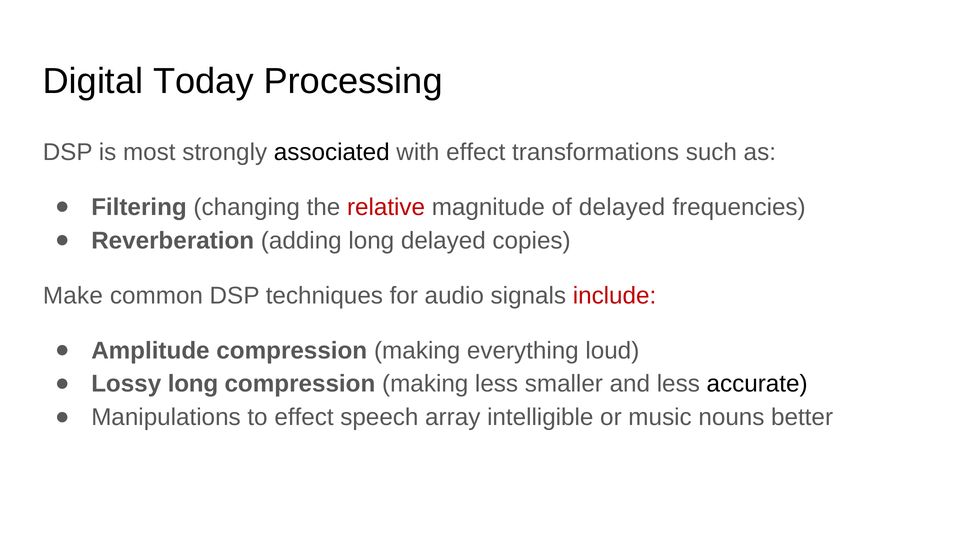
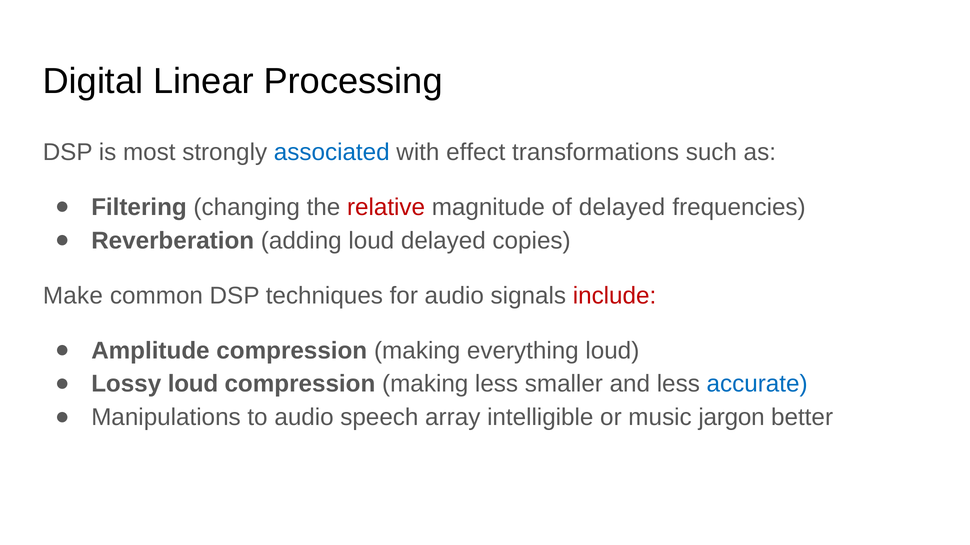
Today: Today -> Linear (203, 81)
associated colour: black -> blue (332, 153)
adding long: long -> loud (371, 241)
Lossy long: long -> loud (193, 384)
accurate colour: black -> blue (757, 384)
to effect: effect -> audio (304, 418)
nouns: nouns -> jargon (732, 418)
